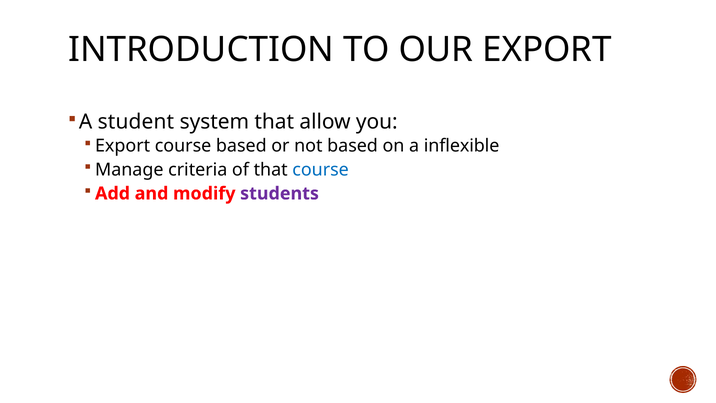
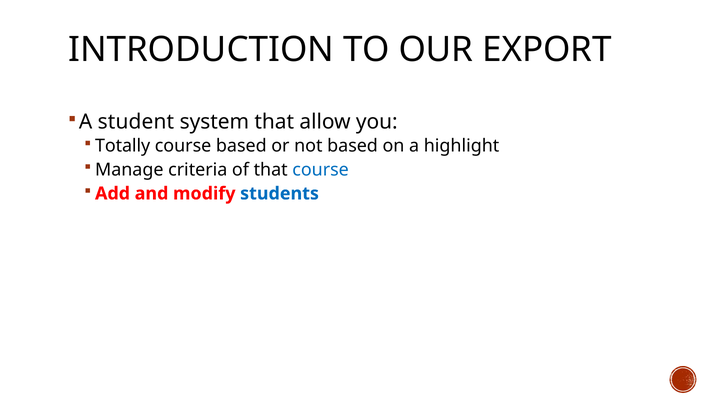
Export: Export -> Totally (123, 146)
inflexible: inflexible -> highlight (462, 146)
students colour: purple -> blue (280, 193)
